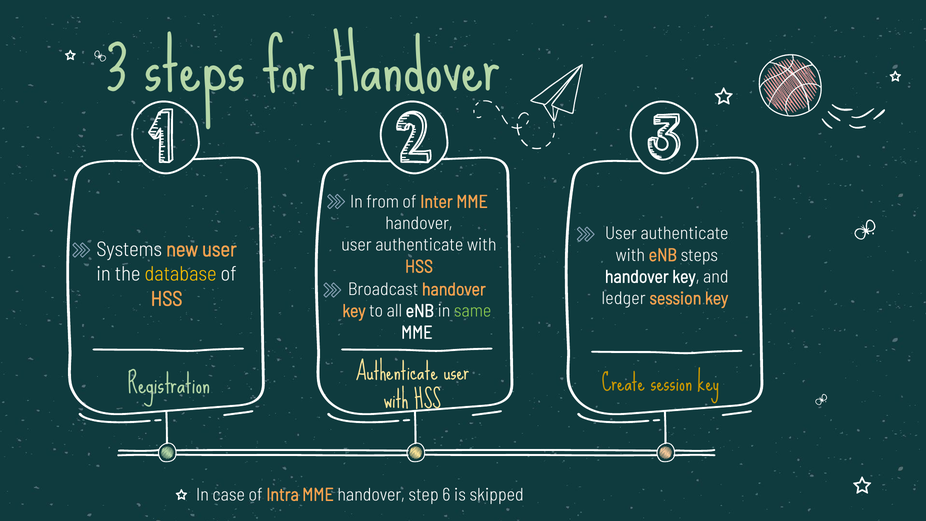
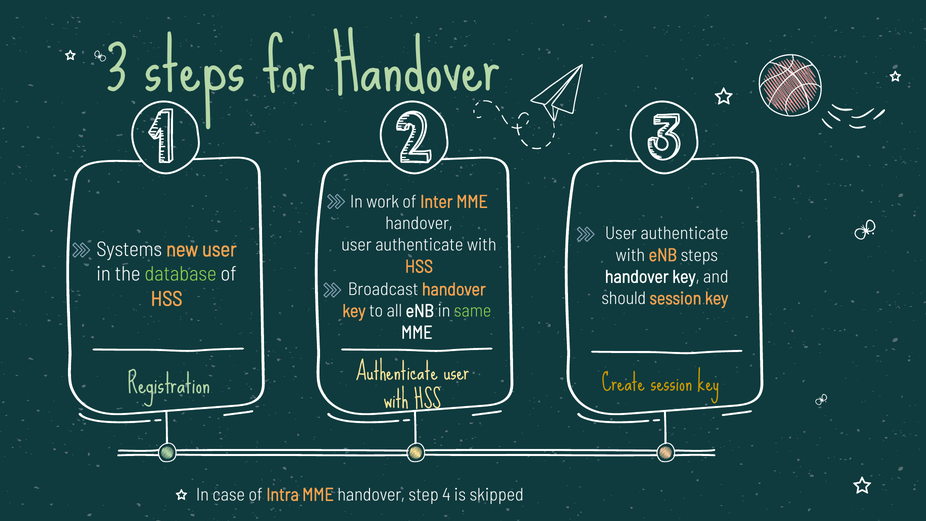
from: from -> work (383, 202)
database colour: yellow -> light green (181, 274)
ledger: ledger -> should (624, 298)
6: 6 -> 4 (446, 495)
